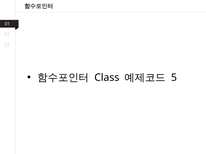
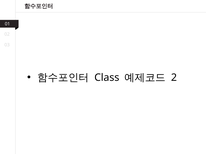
5: 5 -> 2 (174, 78)
